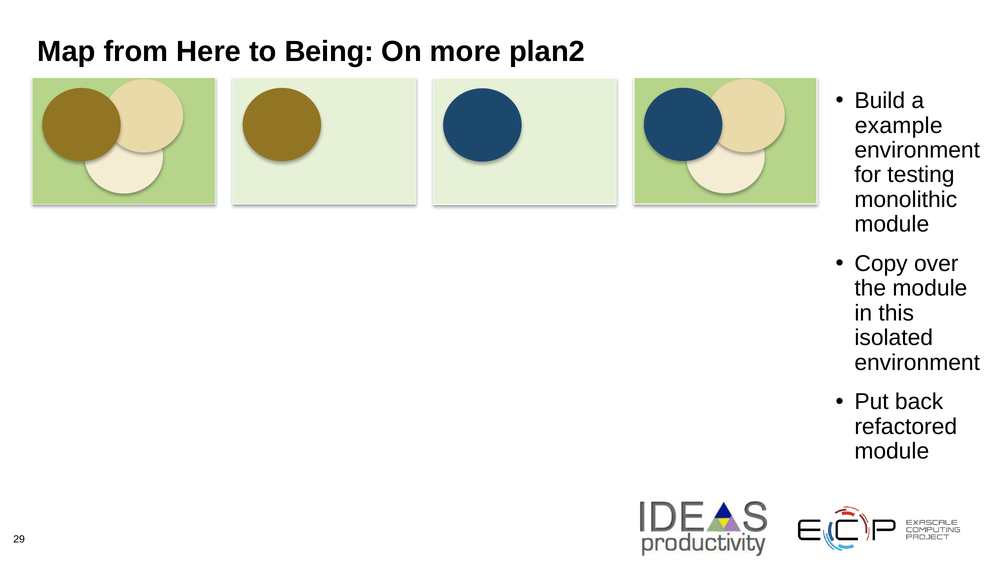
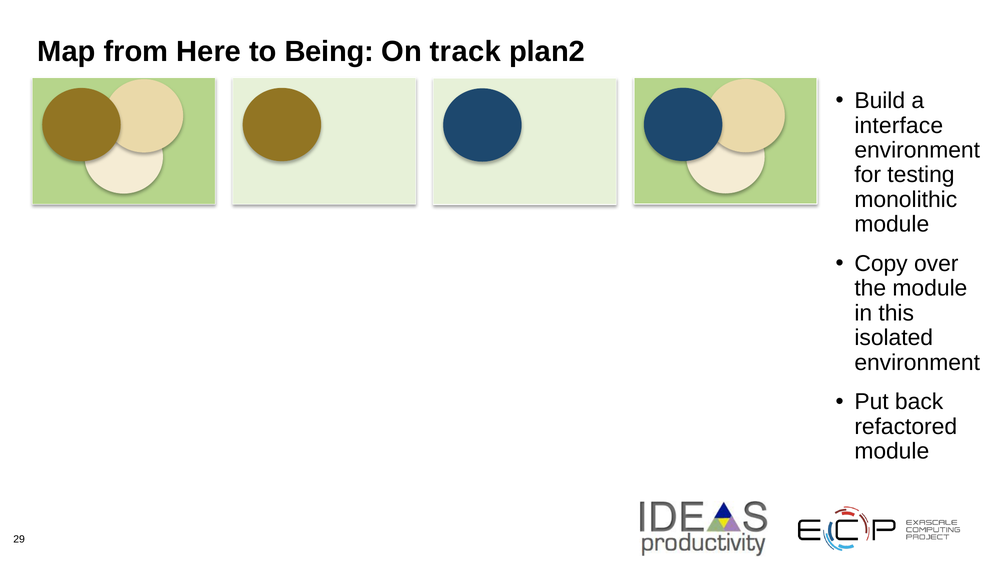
more: more -> track (465, 52)
example: example -> interface (899, 126)
